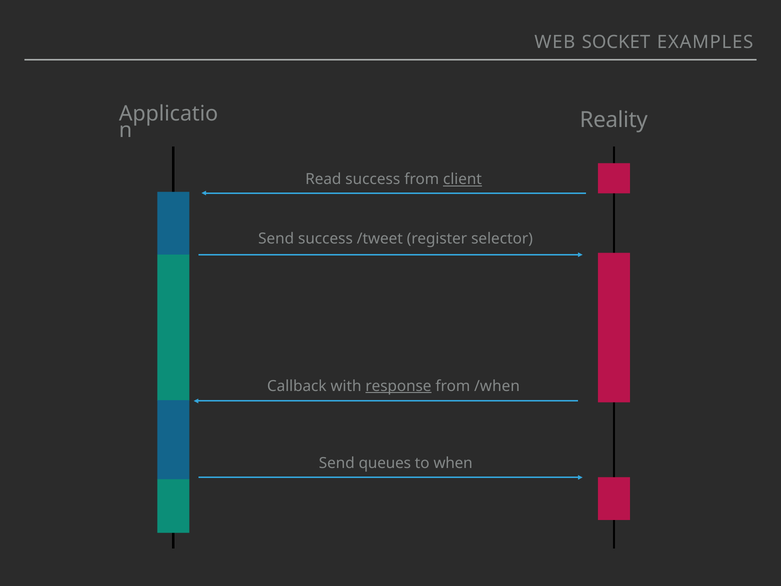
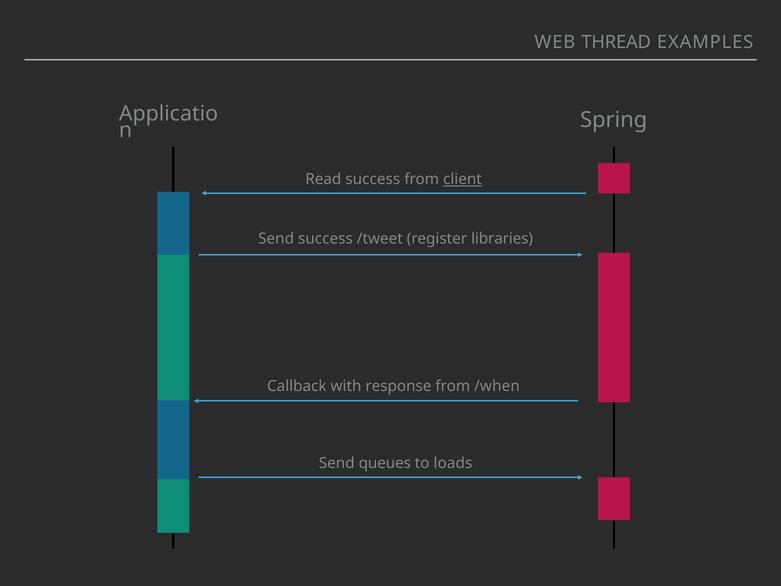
SOCKET: SOCKET -> THREAD (616, 42)
Reality: Reality -> Spring (614, 120)
selector: selector -> libraries (502, 239)
response underline: present -> none (398, 386)
when: when -> loads (453, 463)
